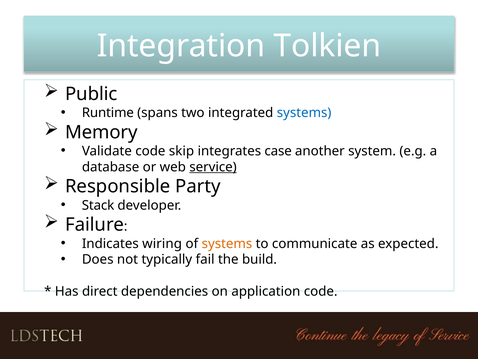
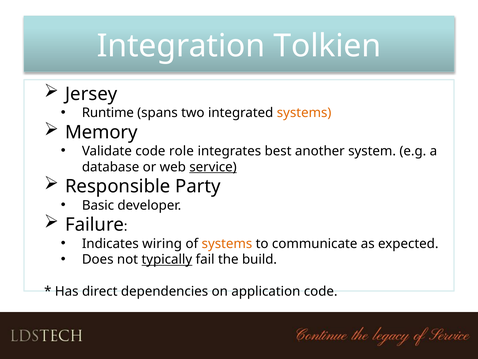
Public: Public -> Jersey (91, 94)
systems colour: blue -> orange (304, 113)
skip: skip -> role (181, 151)
case: case -> best (278, 151)
Stack: Stack -> Basic (98, 205)
typically underline: none -> present (167, 259)
